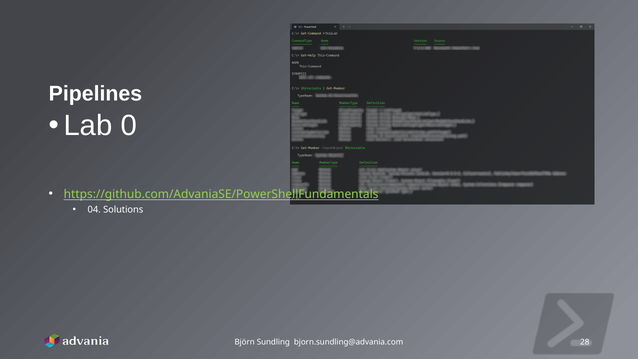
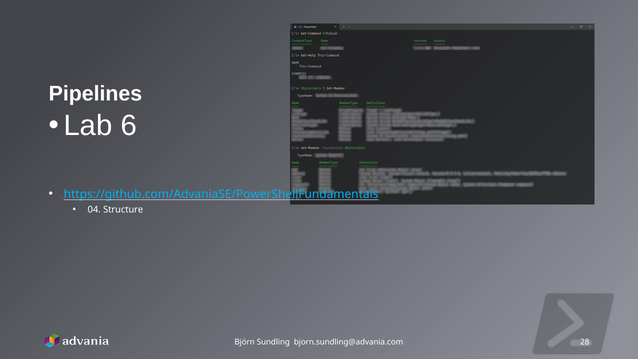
0: 0 -> 6 (129, 126)
https://github.com/AdvaniaSE/PowerShellFundamentals colour: light green -> light blue (221, 194)
Solutions: Solutions -> Structure (123, 210)
